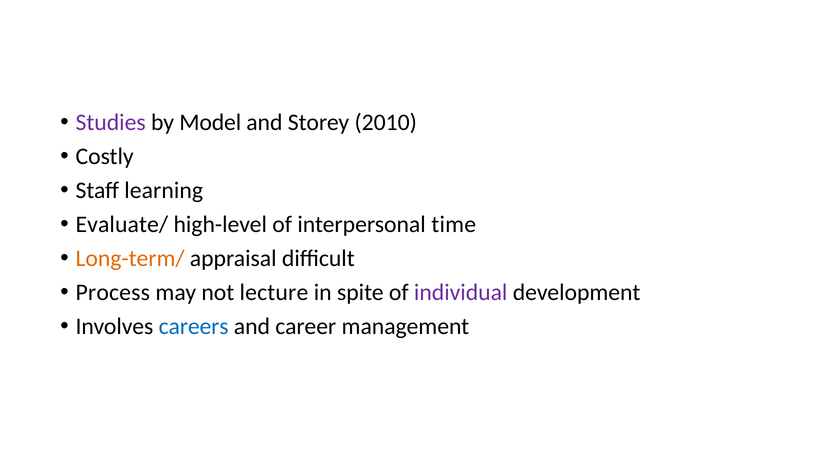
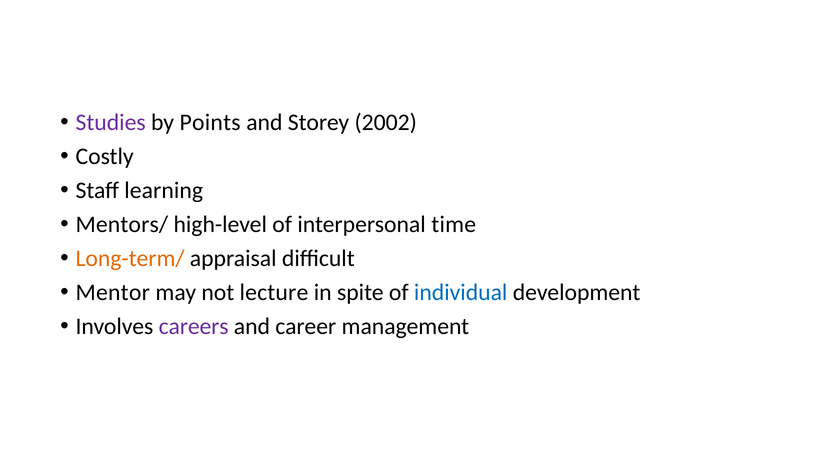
Model: Model -> Points (210, 122)
2010: 2010 -> 2002 (386, 122)
Evaluate/: Evaluate/ -> Mentors/ (122, 225)
Process: Process -> Mentor (113, 293)
individual colour: purple -> blue (461, 293)
careers colour: blue -> purple (194, 327)
